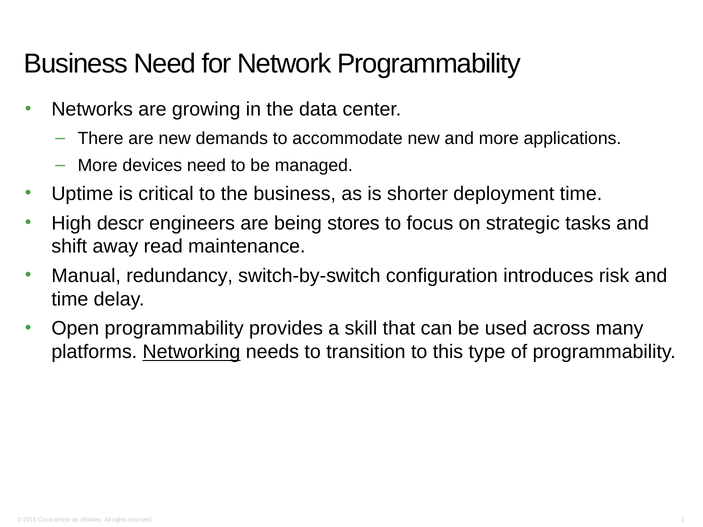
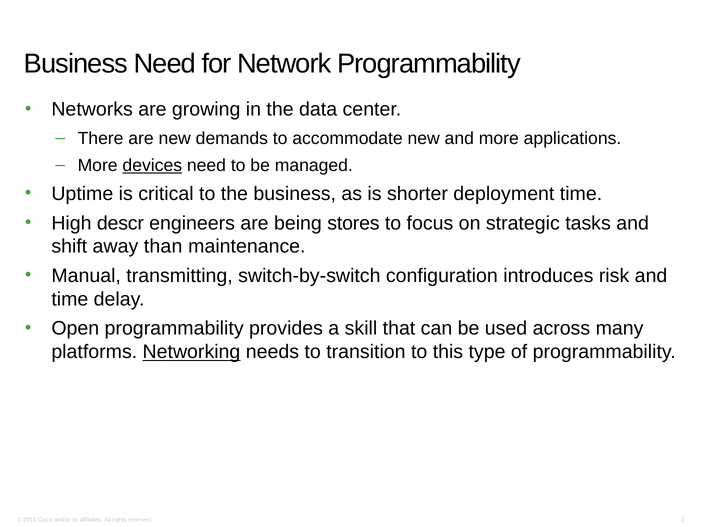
devices underline: none -> present (152, 166)
read: read -> than (163, 247)
redundancy: redundancy -> transmitting (180, 276)
